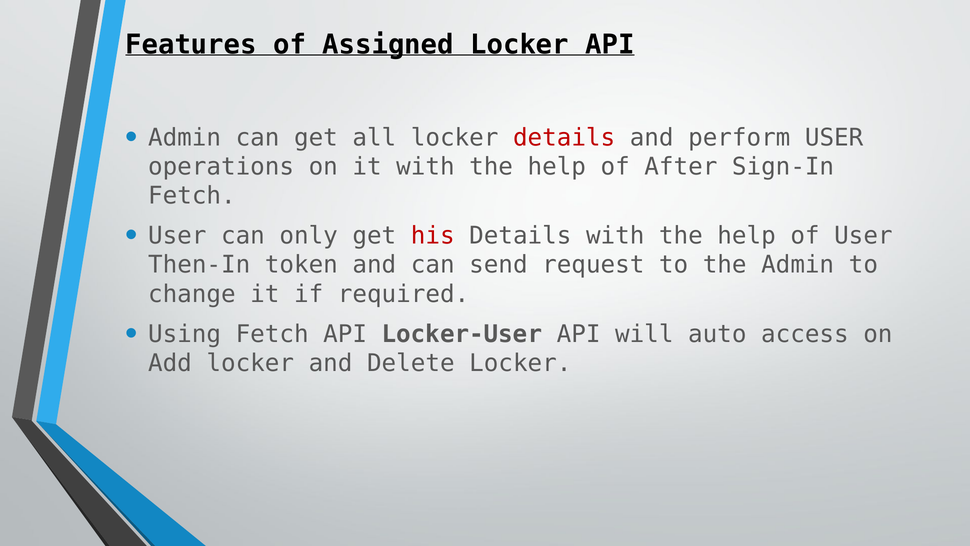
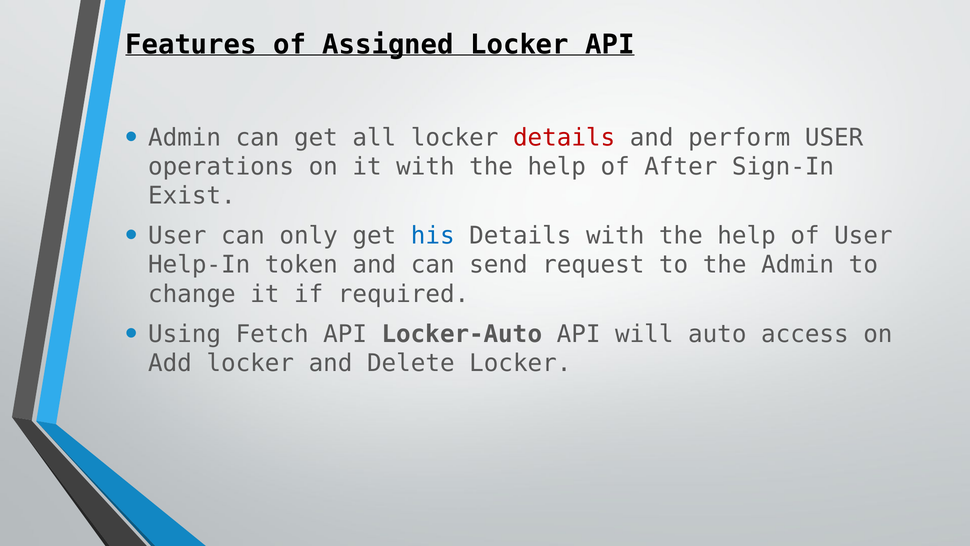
Fetch: Fetch -> Exist (192, 196)
his colour: red -> blue (433, 236)
Then-In: Then-In -> Help-In (199, 265)
Locker-User: Locker-User -> Locker-Auto (462, 334)
